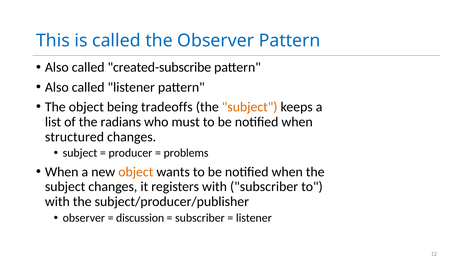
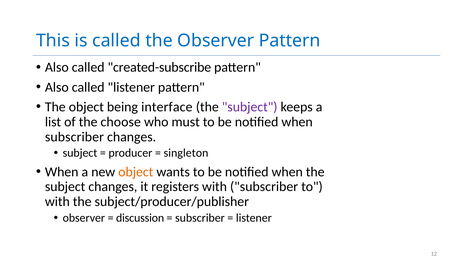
tradeoffs: tradeoffs -> interface (167, 107)
subject colour: orange -> purple (250, 107)
radians: radians -> choose (121, 122)
structured: structured -> subscriber (74, 137)
problems: problems -> singleton (186, 153)
